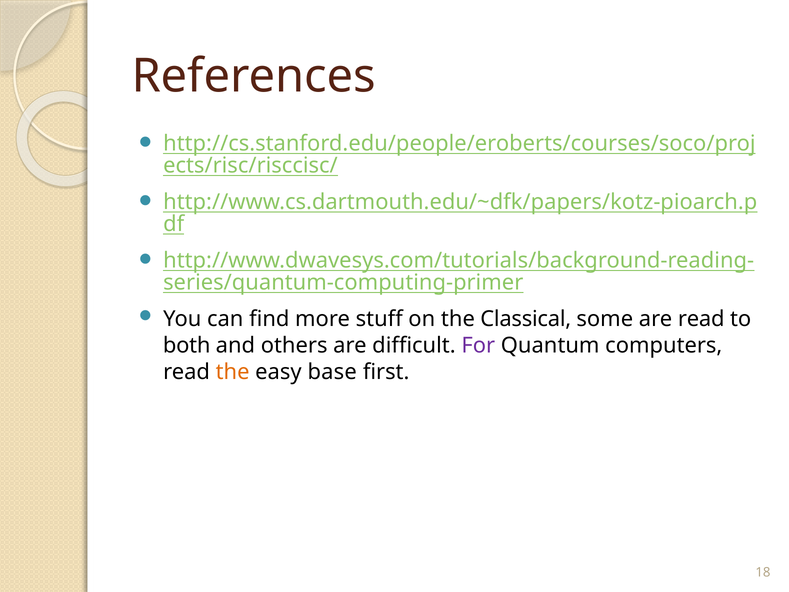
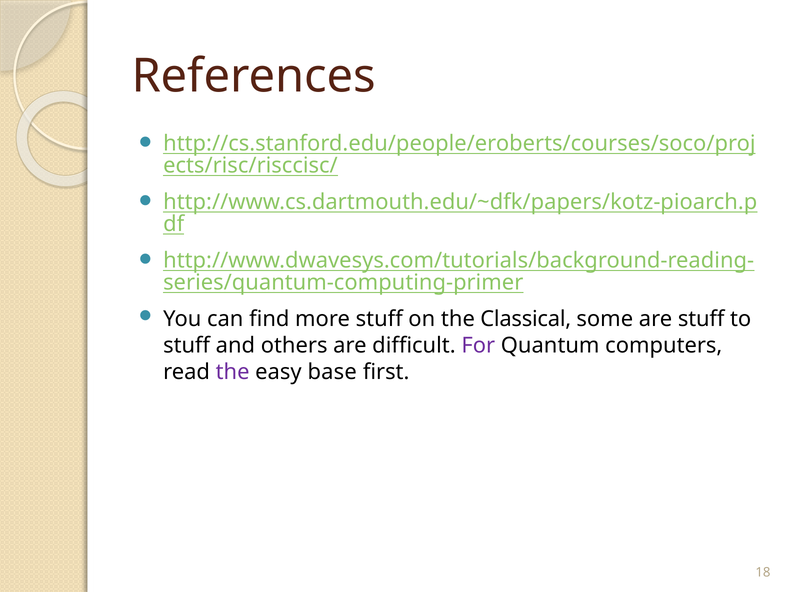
are read: read -> stuff (701, 319)
both: both -> stuff (187, 345)
the colour: orange -> purple (233, 372)
